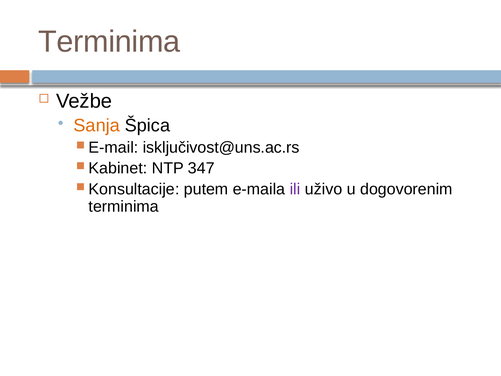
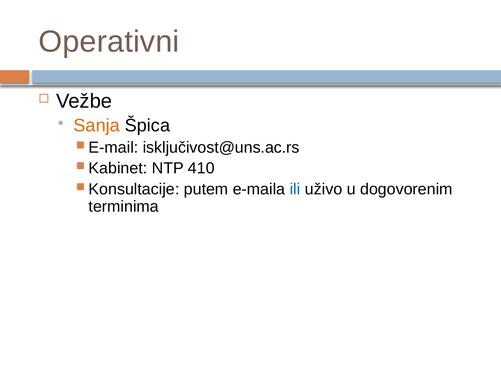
Terminima: Terminima -> Operativni (109, 42)
347: 347 -> 410 (201, 168)
ili colour: purple -> blue (295, 189)
